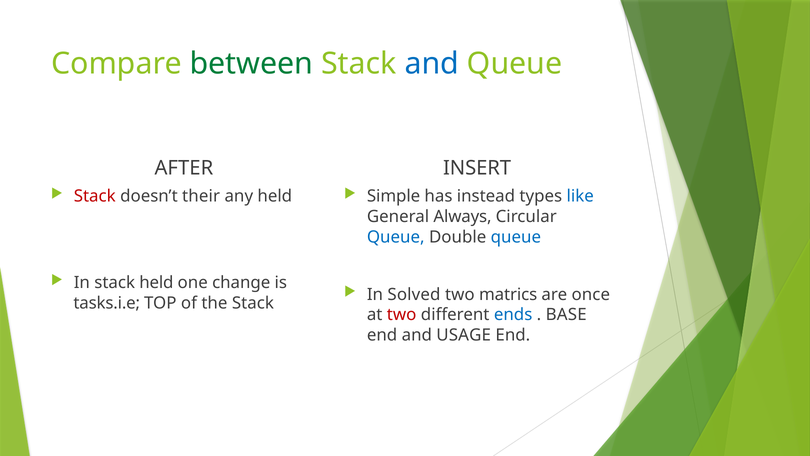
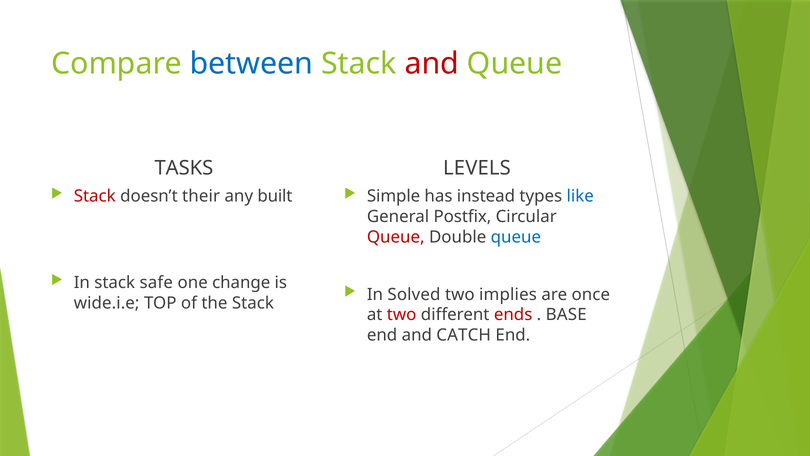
between colour: green -> blue (251, 64)
and colour: blue -> red (432, 64)
AFTER: AFTER -> TASKS (184, 168)
INSERT: INSERT -> LEVELS (477, 168)
any held: held -> built (275, 196)
Always: Always -> Postfix (462, 216)
Queue colour: blue -> red (396, 237)
stack held: held -> safe (156, 282)
matrics: matrics -> implies (508, 294)
tasks.i.e: tasks.i.e -> wide.i.e (107, 303)
ends colour: blue -> red (513, 315)
USAGE: USAGE -> CATCH (464, 335)
